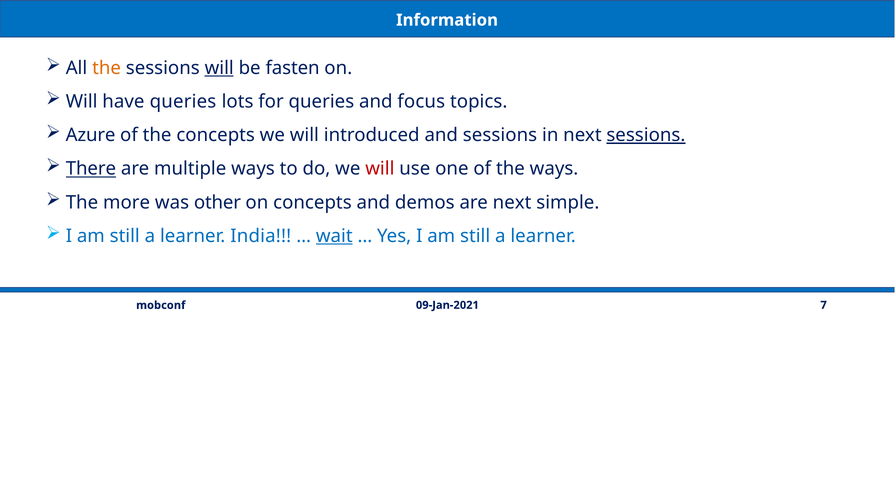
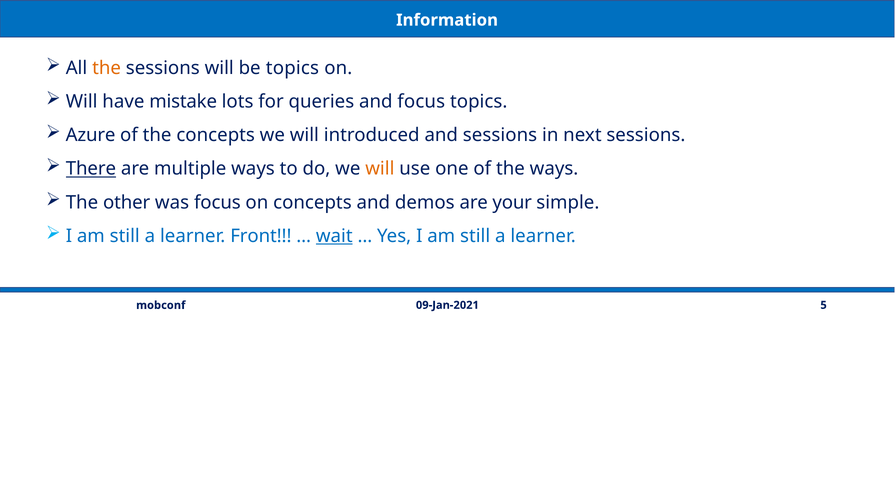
will underline: present -> none (219, 68)
be fasten: fasten -> topics (292, 68)
have queries: queries -> mistake (183, 101)
sessions underline: present -> none (646, 135)
will colour: red -> orange (380, 169)
more: more -> other (127, 202)
was other: other -> focus (217, 202)
are next: next -> your (512, 202)
India: India -> Front (261, 236)
7: 7 -> 5 (824, 305)
